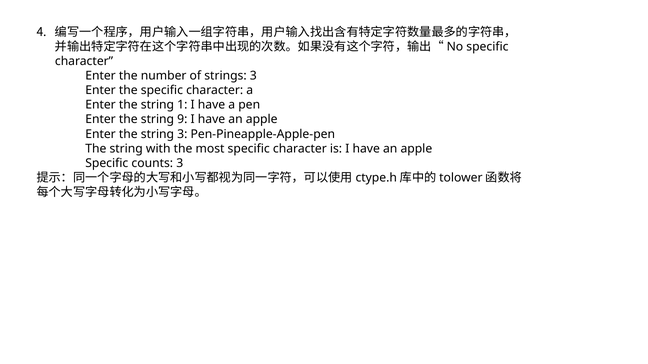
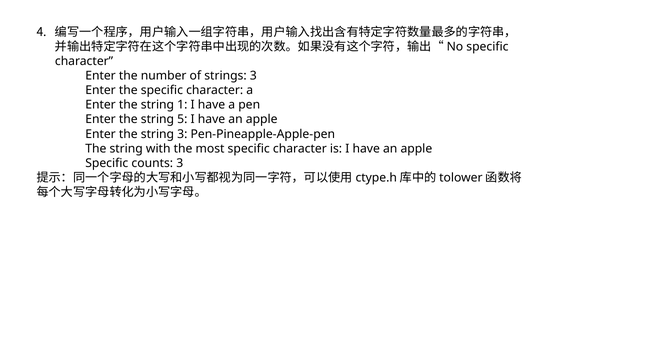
9: 9 -> 5 (182, 120)
